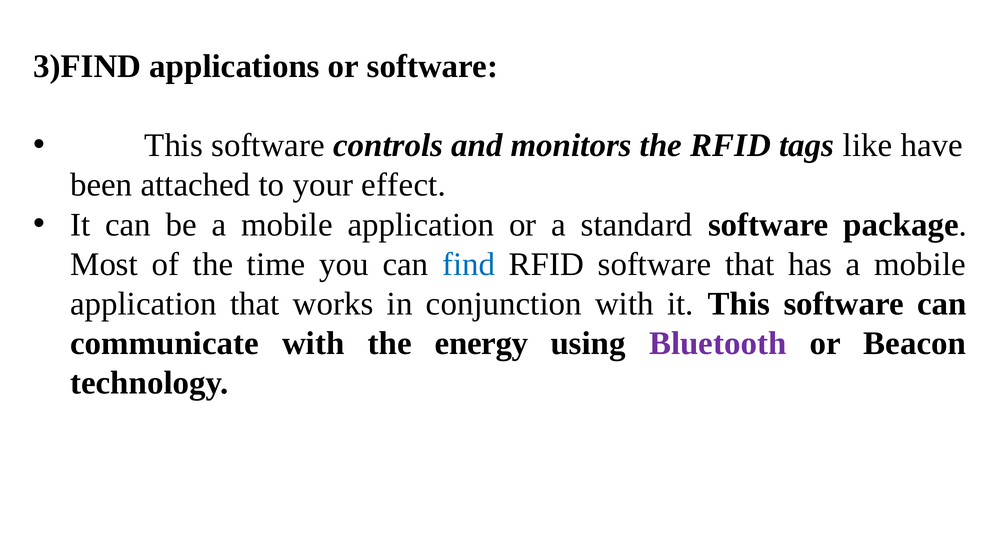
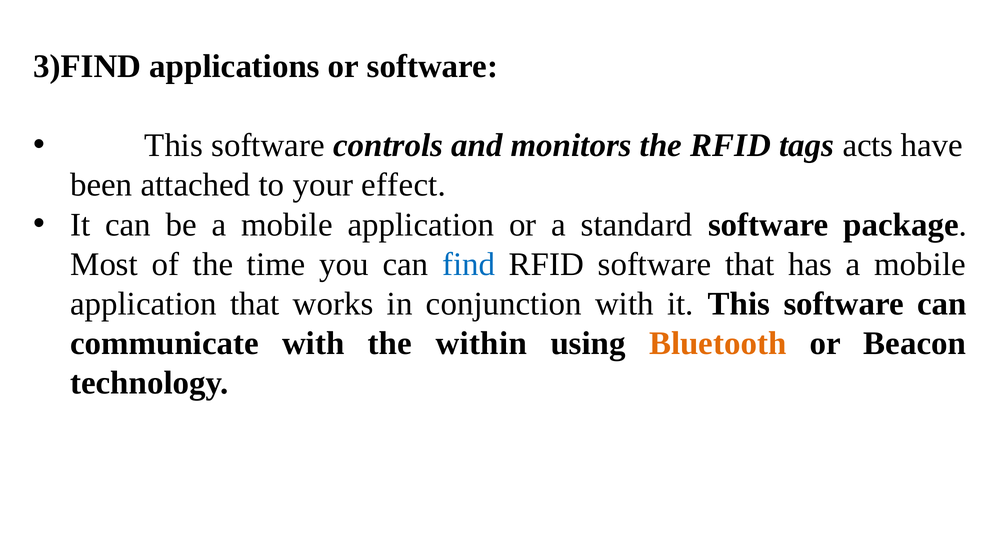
like: like -> acts (868, 146)
energy: energy -> within (481, 343)
Bluetooth colour: purple -> orange (718, 343)
